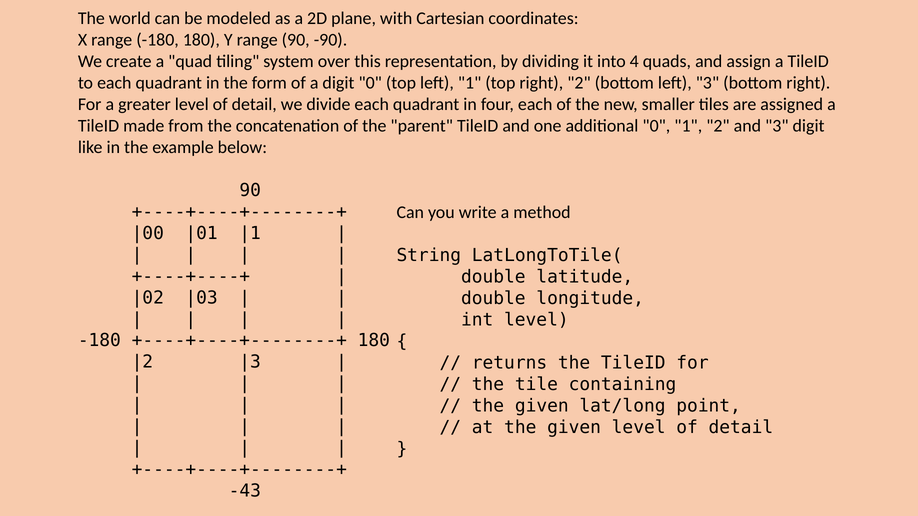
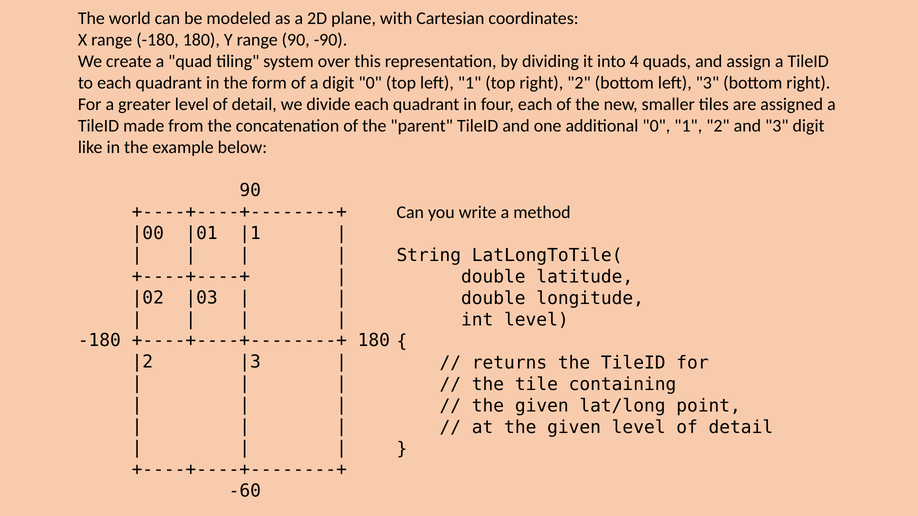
-43: -43 -> -60 (245, 491)
